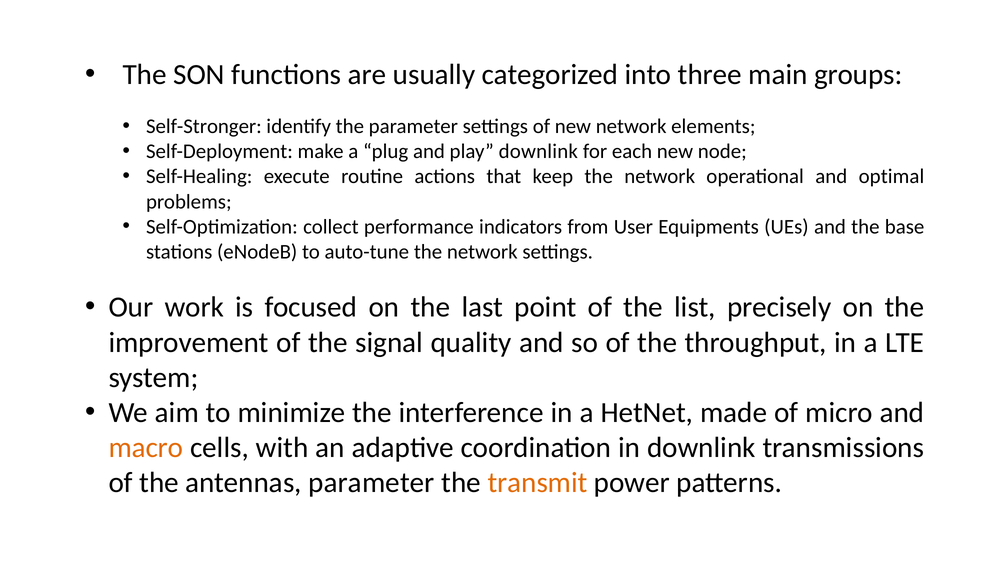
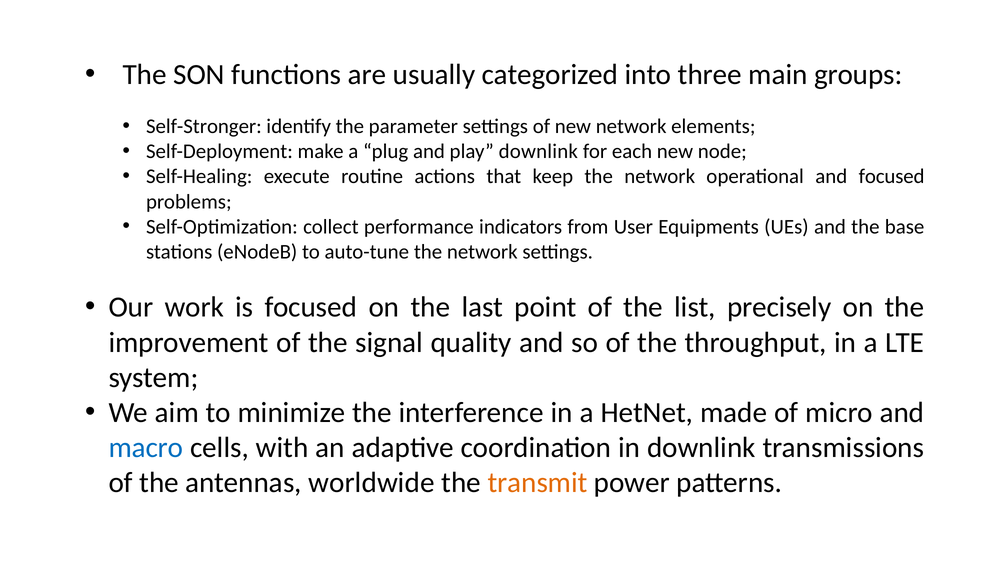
and optimal: optimal -> focused (892, 177)
macro colour: orange -> blue (146, 448)
antennas parameter: parameter -> worldwide (371, 483)
